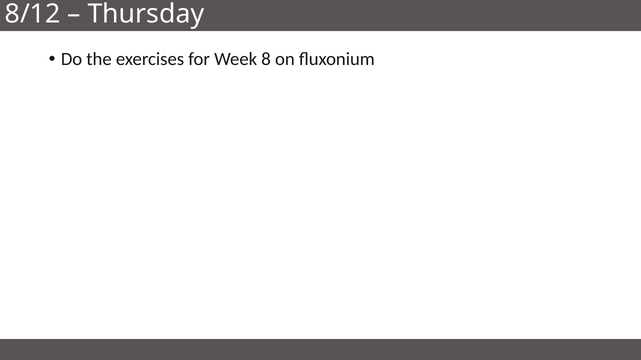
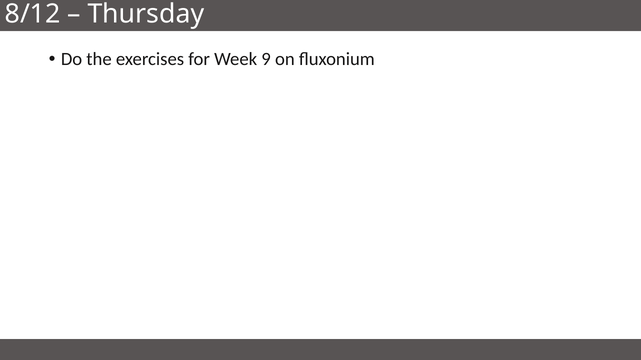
8: 8 -> 9 (266, 59)
